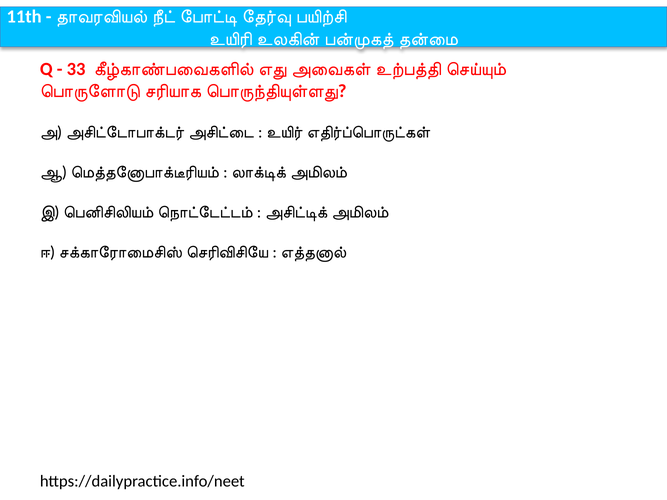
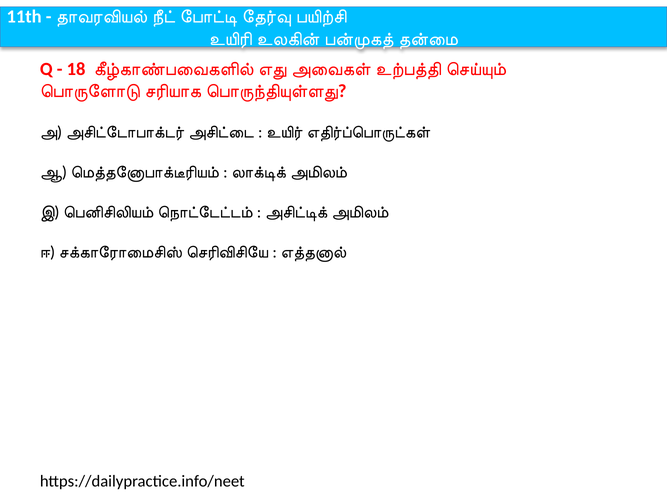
33: 33 -> 18 (76, 69)
